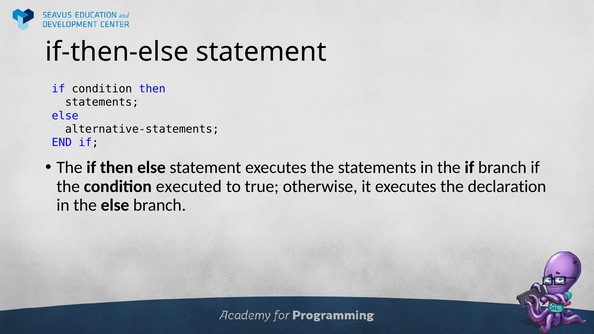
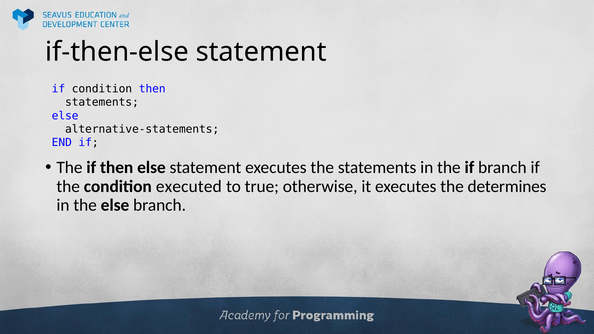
declaration: declaration -> determines (507, 186)
